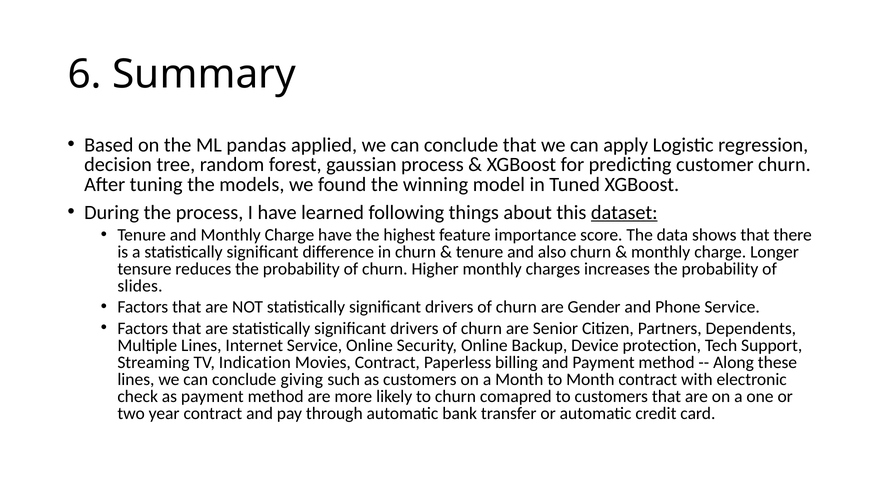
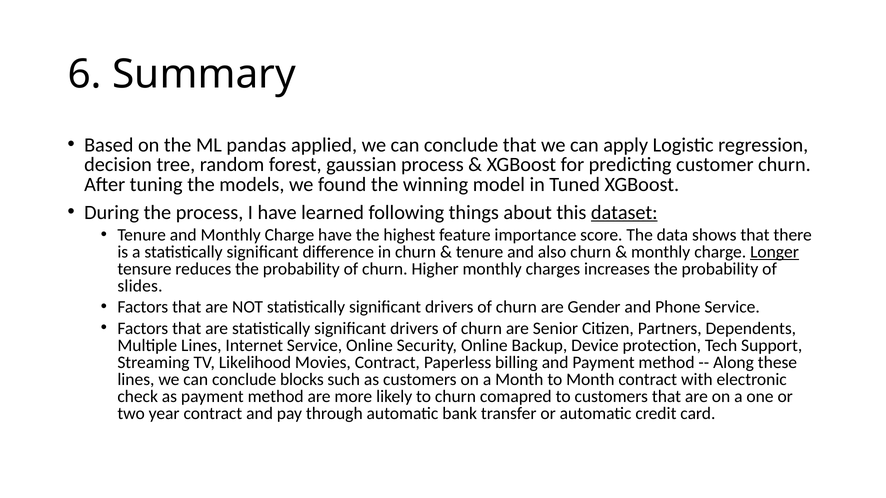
Longer underline: none -> present (775, 252)
Indication: Indication -> Likelihood (255, 363)
giving: giving -> blocks (302, 380)
